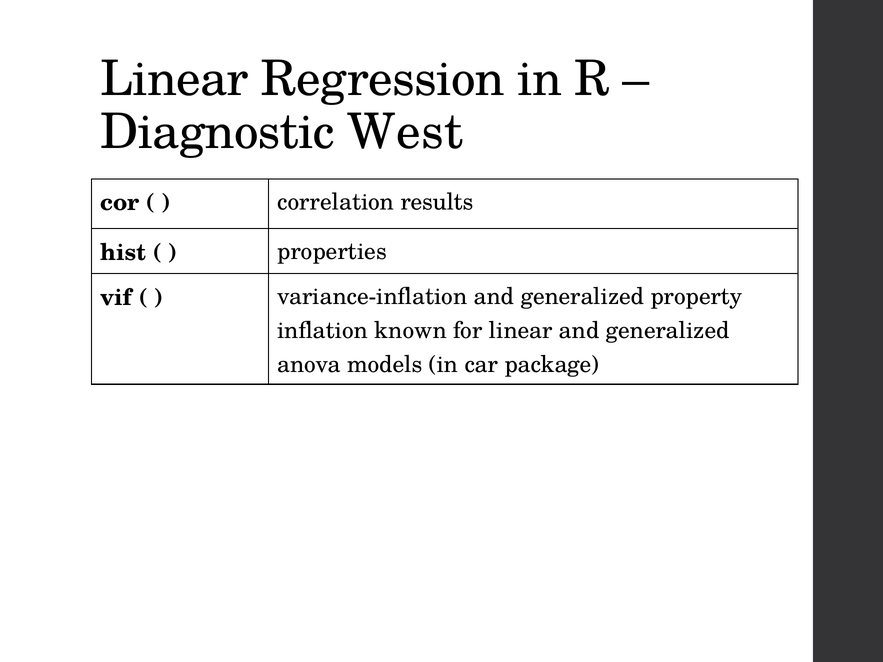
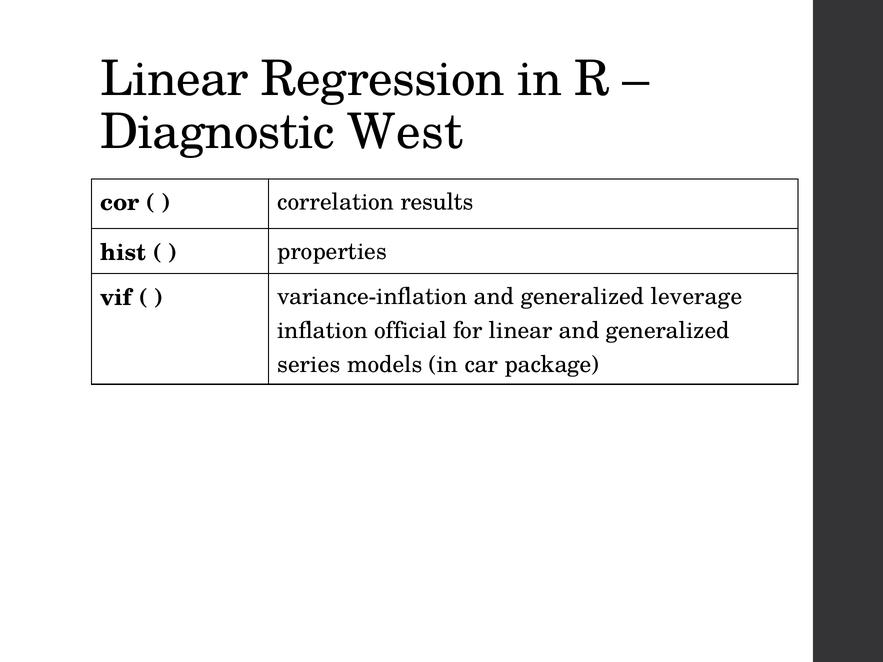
property: property -> leverage (696, 297)
known: known -> official (411, 331)
anova: anova -> series (309, 365)
